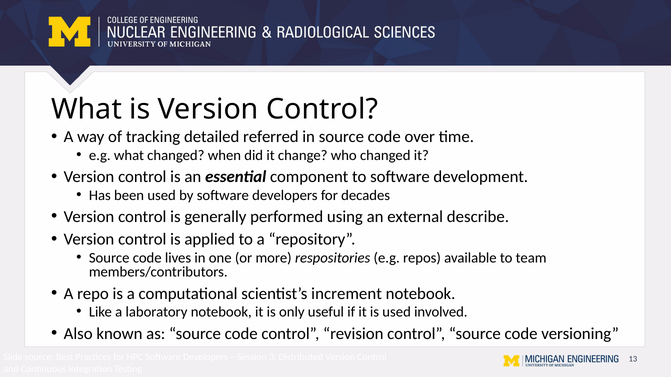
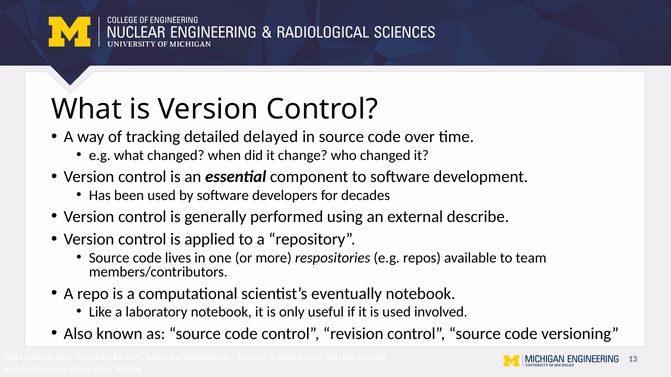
referred: referred -> delayed (271, 137)
increment: increment -> eventually (347, 294)
